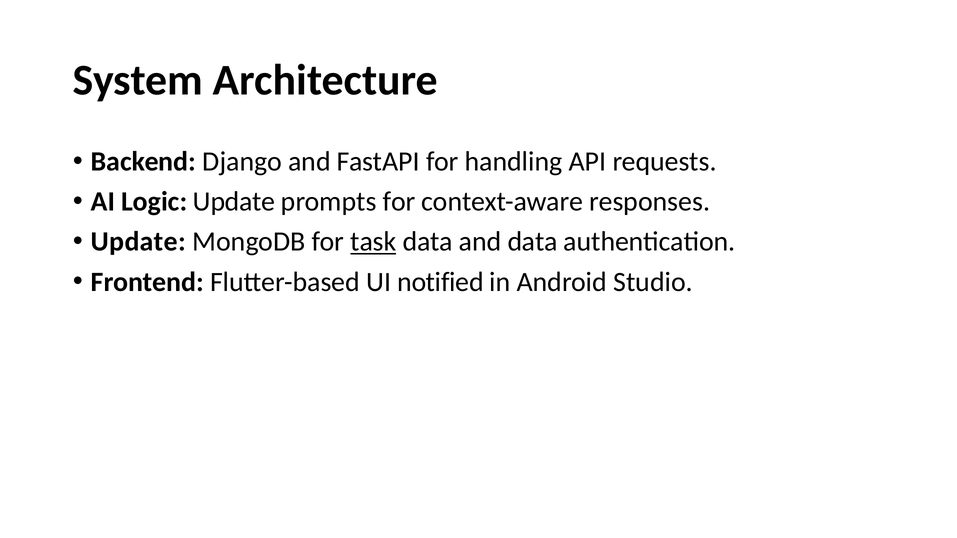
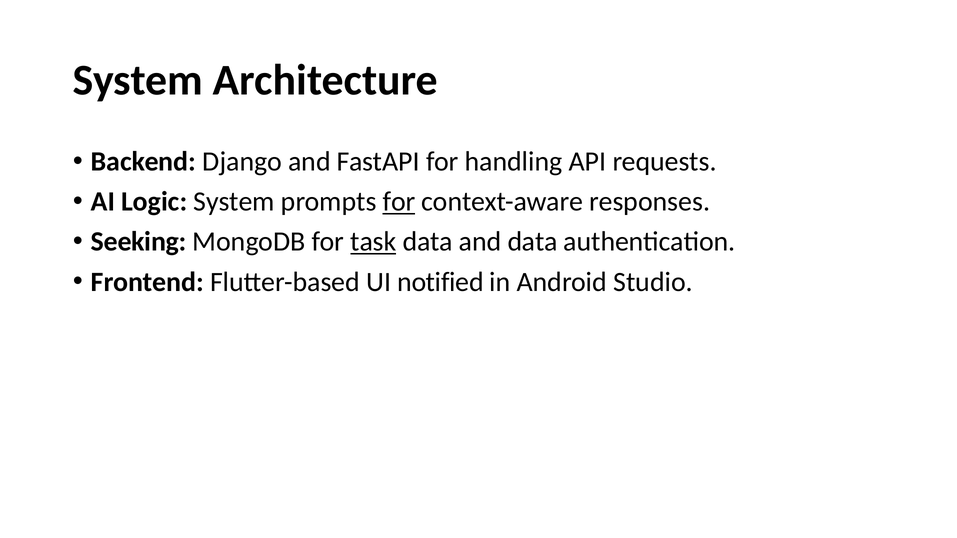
Logic Update: Update -> System (234, 202)
for underline: none -> present (399, 202)
Update: Update -> Seeking (139, 242)
